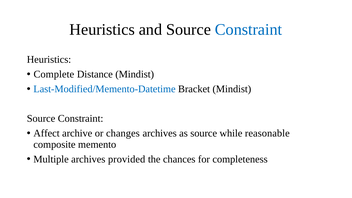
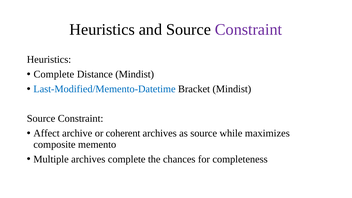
Constraint colour: blue -> purple (249, 30)
changes: changes -> coherent (123, 133)
reasonable: reasonable -> maximizes (267, 133)
archives provided: provided -> complete (127, 159)
